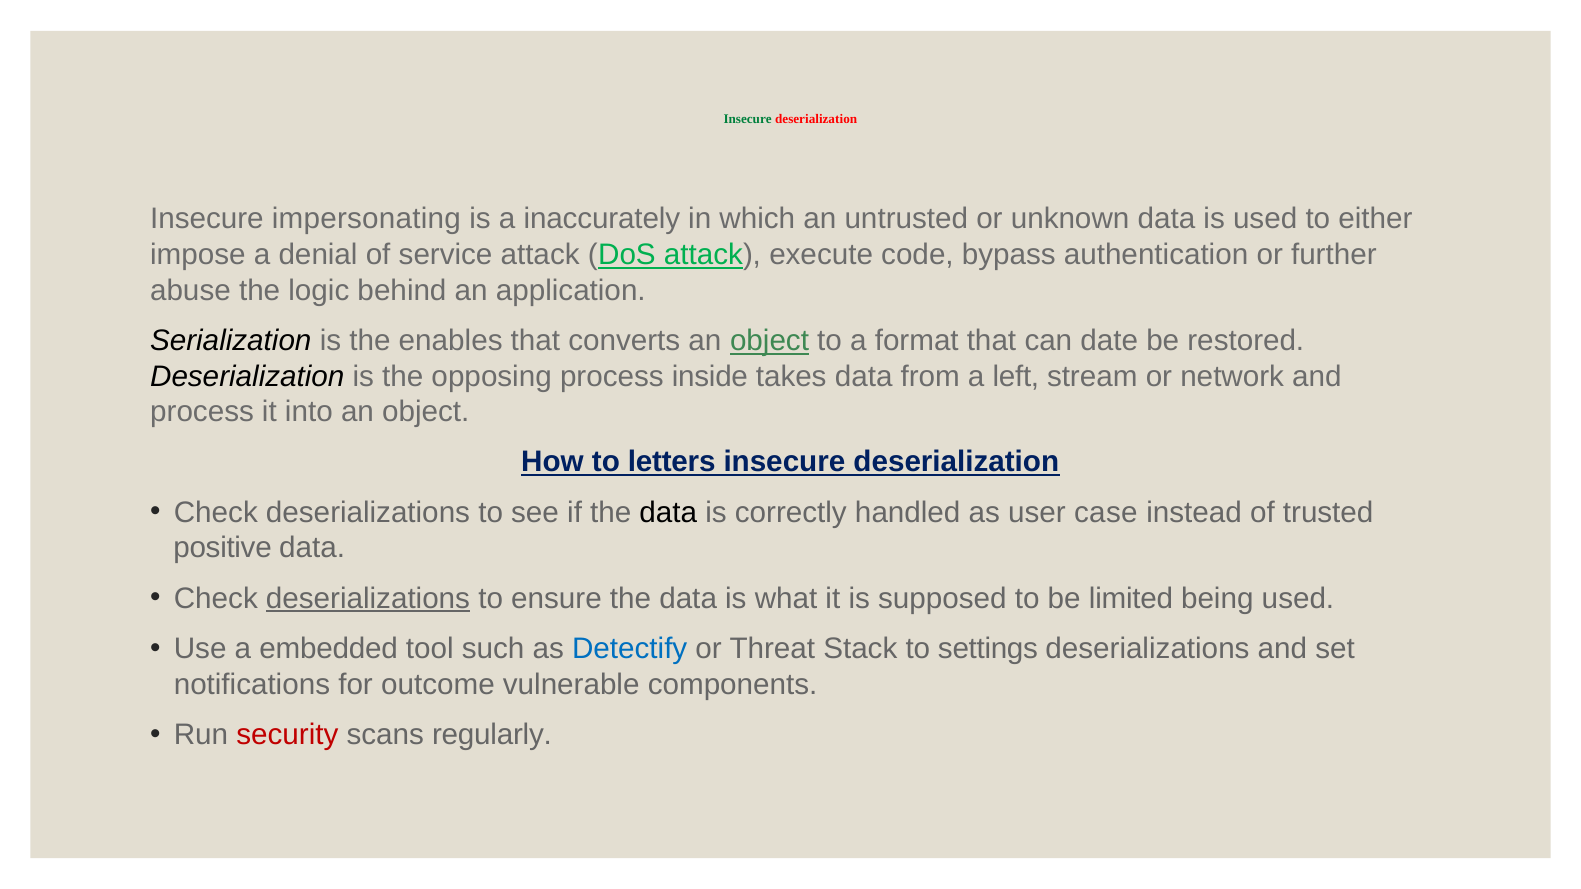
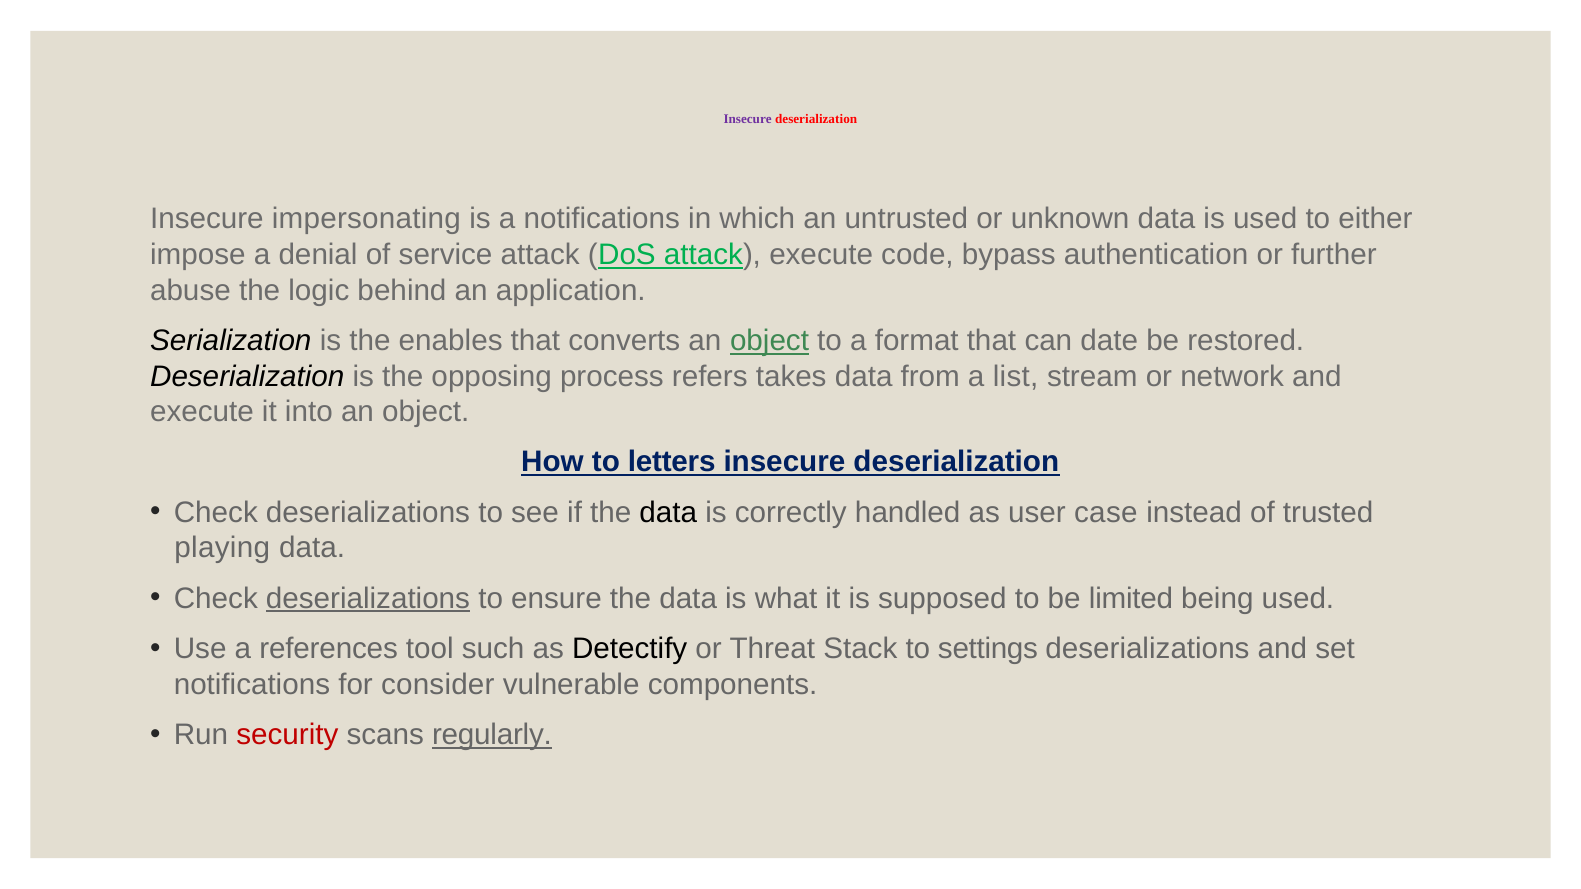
Insecure colour: green -> purple (748, 119)
a inaccurately: inaccurately -> notifications (602, 219)
inside: inside -> refers (710, 376)
left: left -> list (1016, 376)
process: process -> execute (202, 412)
positive: positive -> playing (222, 548)
embedded: embedded -> references (329, 649)
Detectify colour: blue -> black (630, 649)
outcome: outcome -> consider (438, 685)
regularly underline: none -> present (492, 735)
